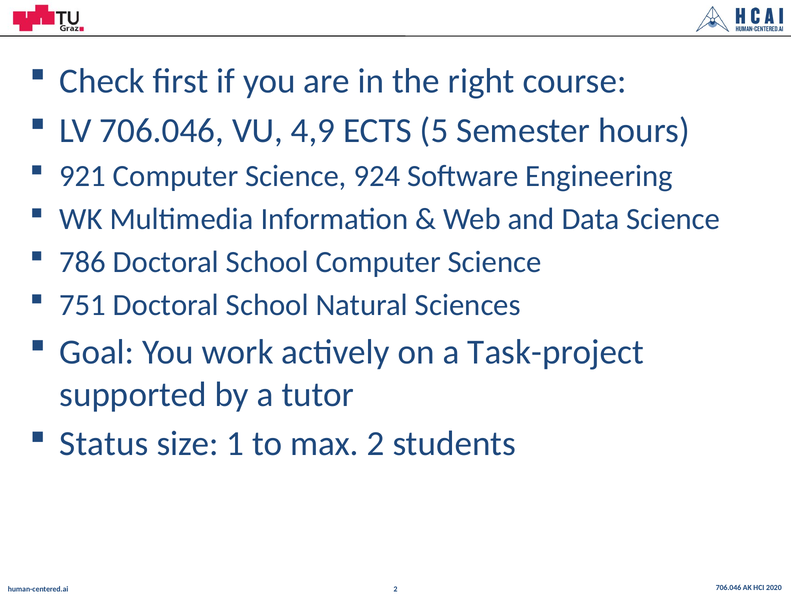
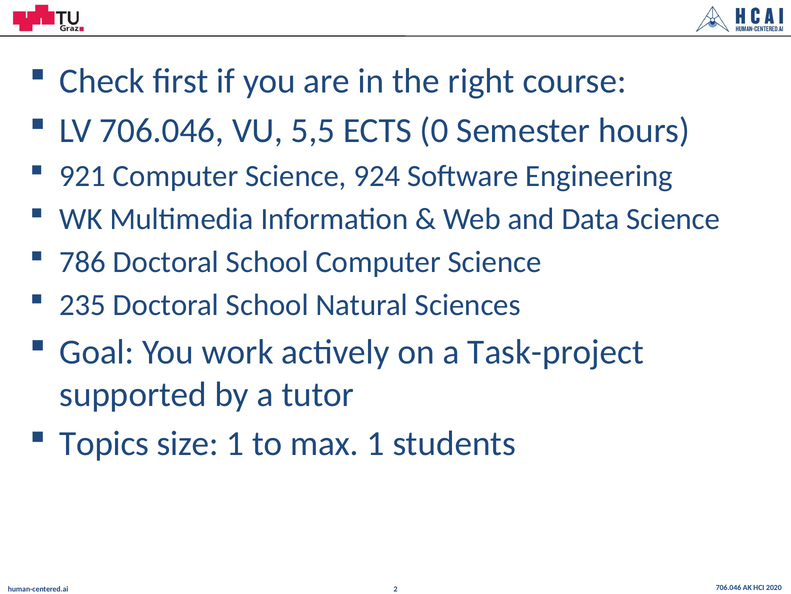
4,9: 4,9 -> 5,5 (313, 130)
5: 5 -> 0 (434, 130)
751: 751 -> 235 (83, 305)
Status: Status -> Topics (104, 443)
max 2: 2 -> 1 (376, 443)
